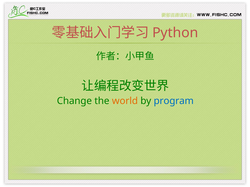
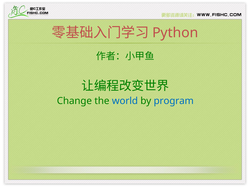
world colour: orange -> blue (125, 101)
